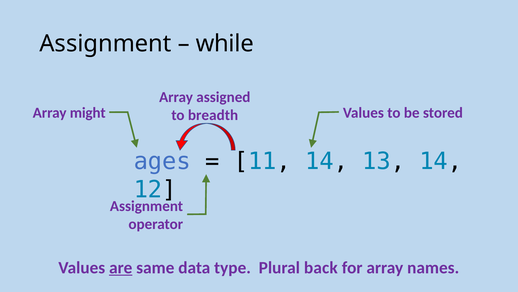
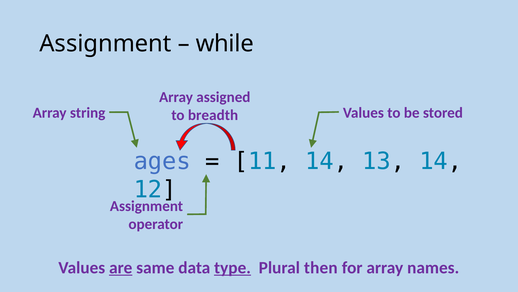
might: might -> string (88, 113)
type underline: none -> present (233, 267)
back: back -> then (321, 267)
